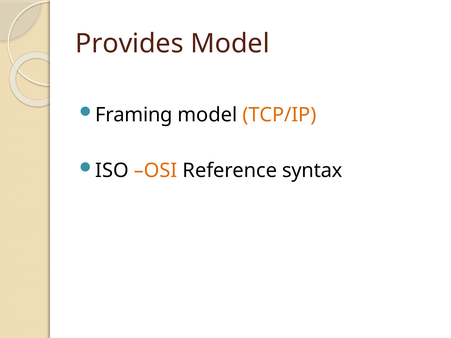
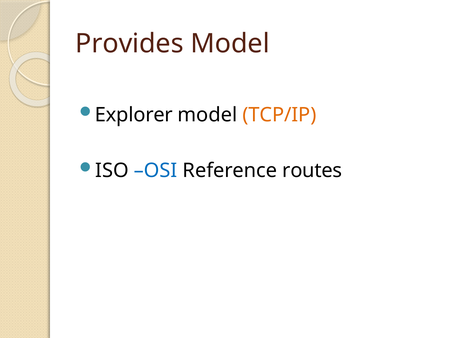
Framing: Framing -> Explorer (134, 115)
OSI colour: orange -> blue (156, 171)
syntax: syntax -> routes (312, 171)
